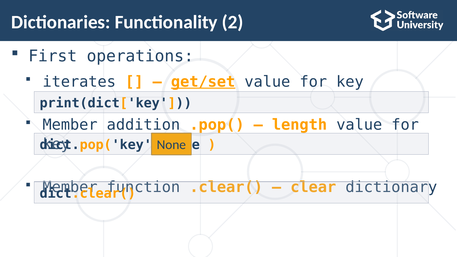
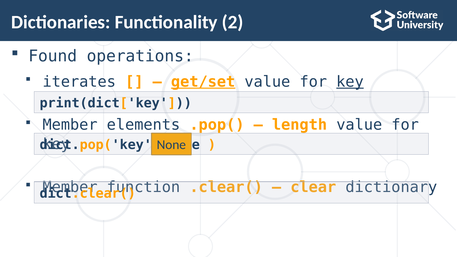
First: First -> Found (53, 56)
key underline: none -> present (350, 82)
addition: addition -> elements (143, 125)
